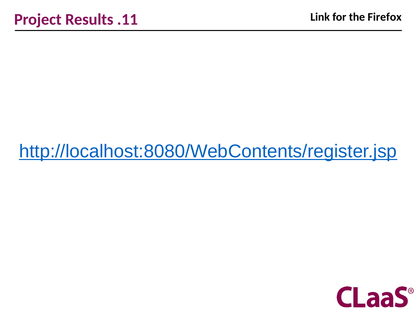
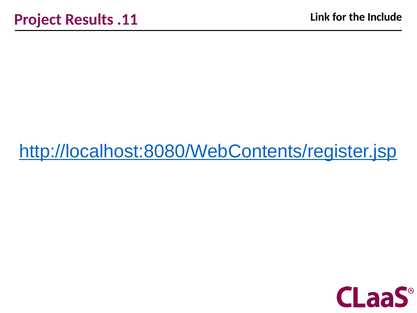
Firefox: Firefox -> Include (385, 17)
